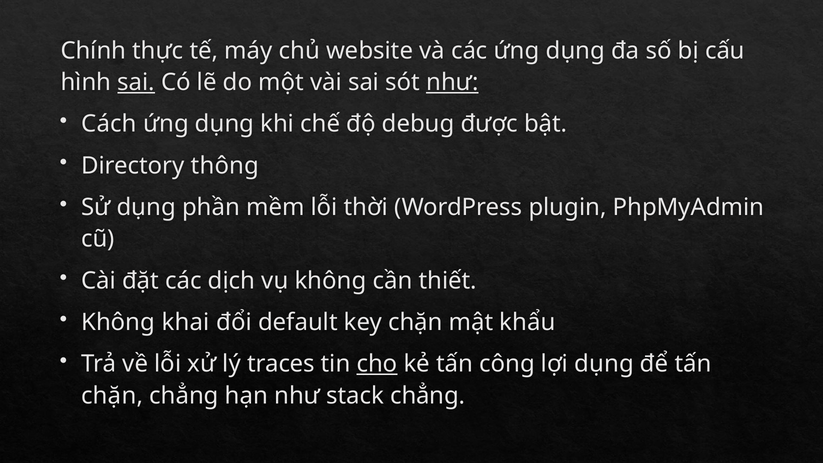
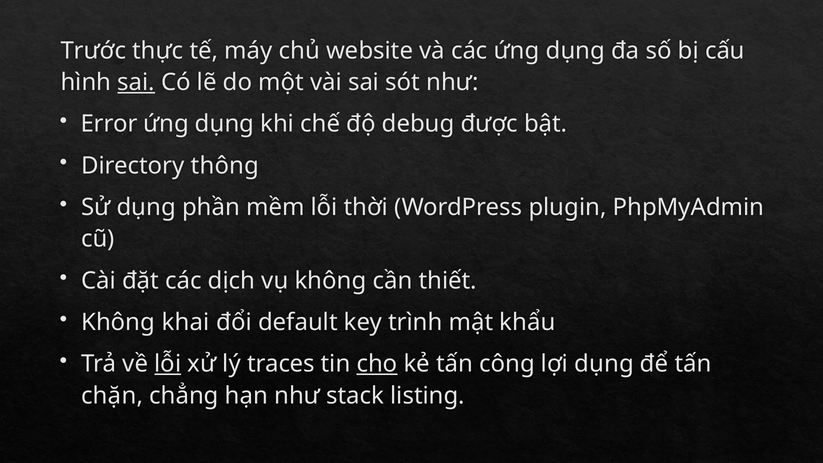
Chính: Chính -> Trước (93, 51)
như underline: present -> none (452, 82)
Cách: Cách -> Error (109, 124)
key chặn: chặn -> trình (415, 322)
lỗi underline: none -> present (168, 364)
stack chẳng: chẳng -> listing (428, 396)
